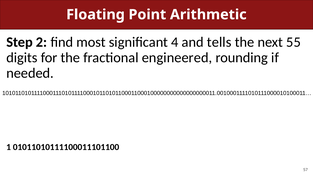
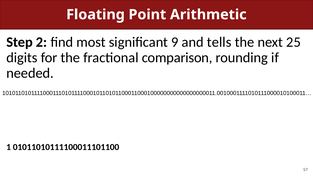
4: 4 -> 9 (175, 42)
55: 55 -> 25 (294, 42)
engineered: engineered -> comparison (177, 58)
